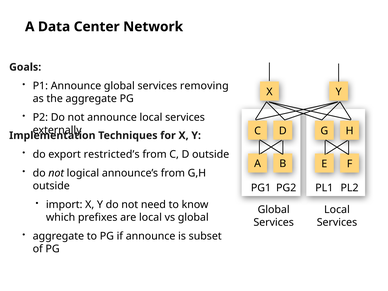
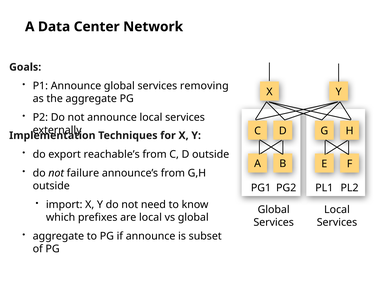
restricted’s: restricted’s -> reachable’s (112, 154)
logical: logical -> failure (83, 173)
